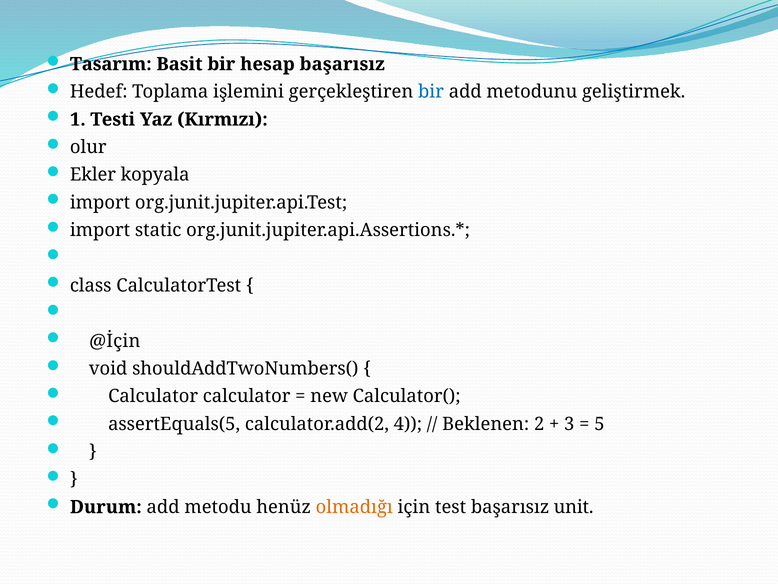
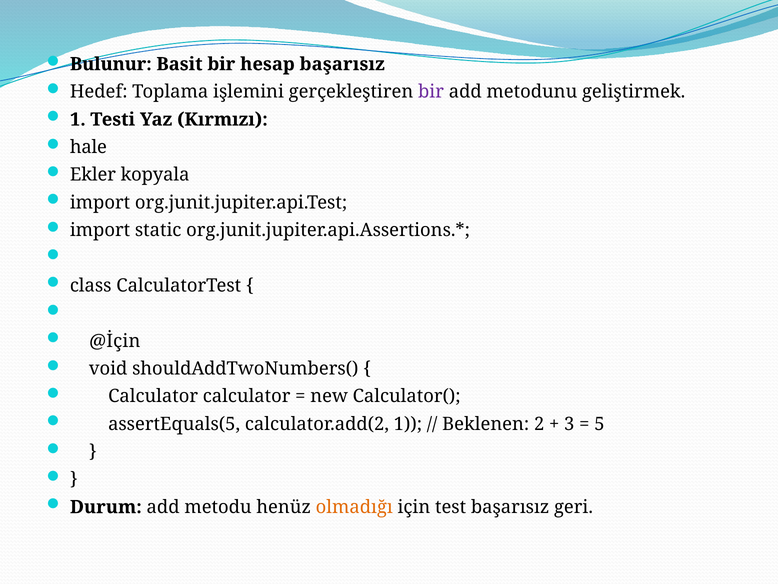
Tasarım: Tasarım -> Bulunur (111, 64)
bir colour: blue -> purple (431, 92)
olur: olur -> hale (88, 147)
calculator.add(2 4: 4 -> 1 (408, 424)
unit: unit -> geri (574, 507)
